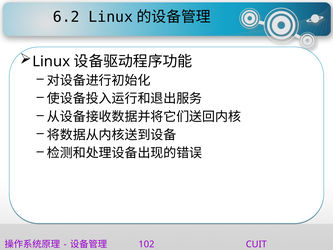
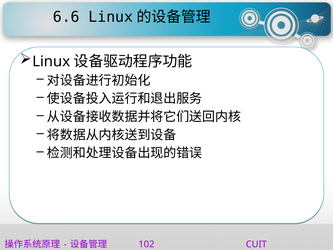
6.2: 6.2 -> 6.6 (66, 17)
